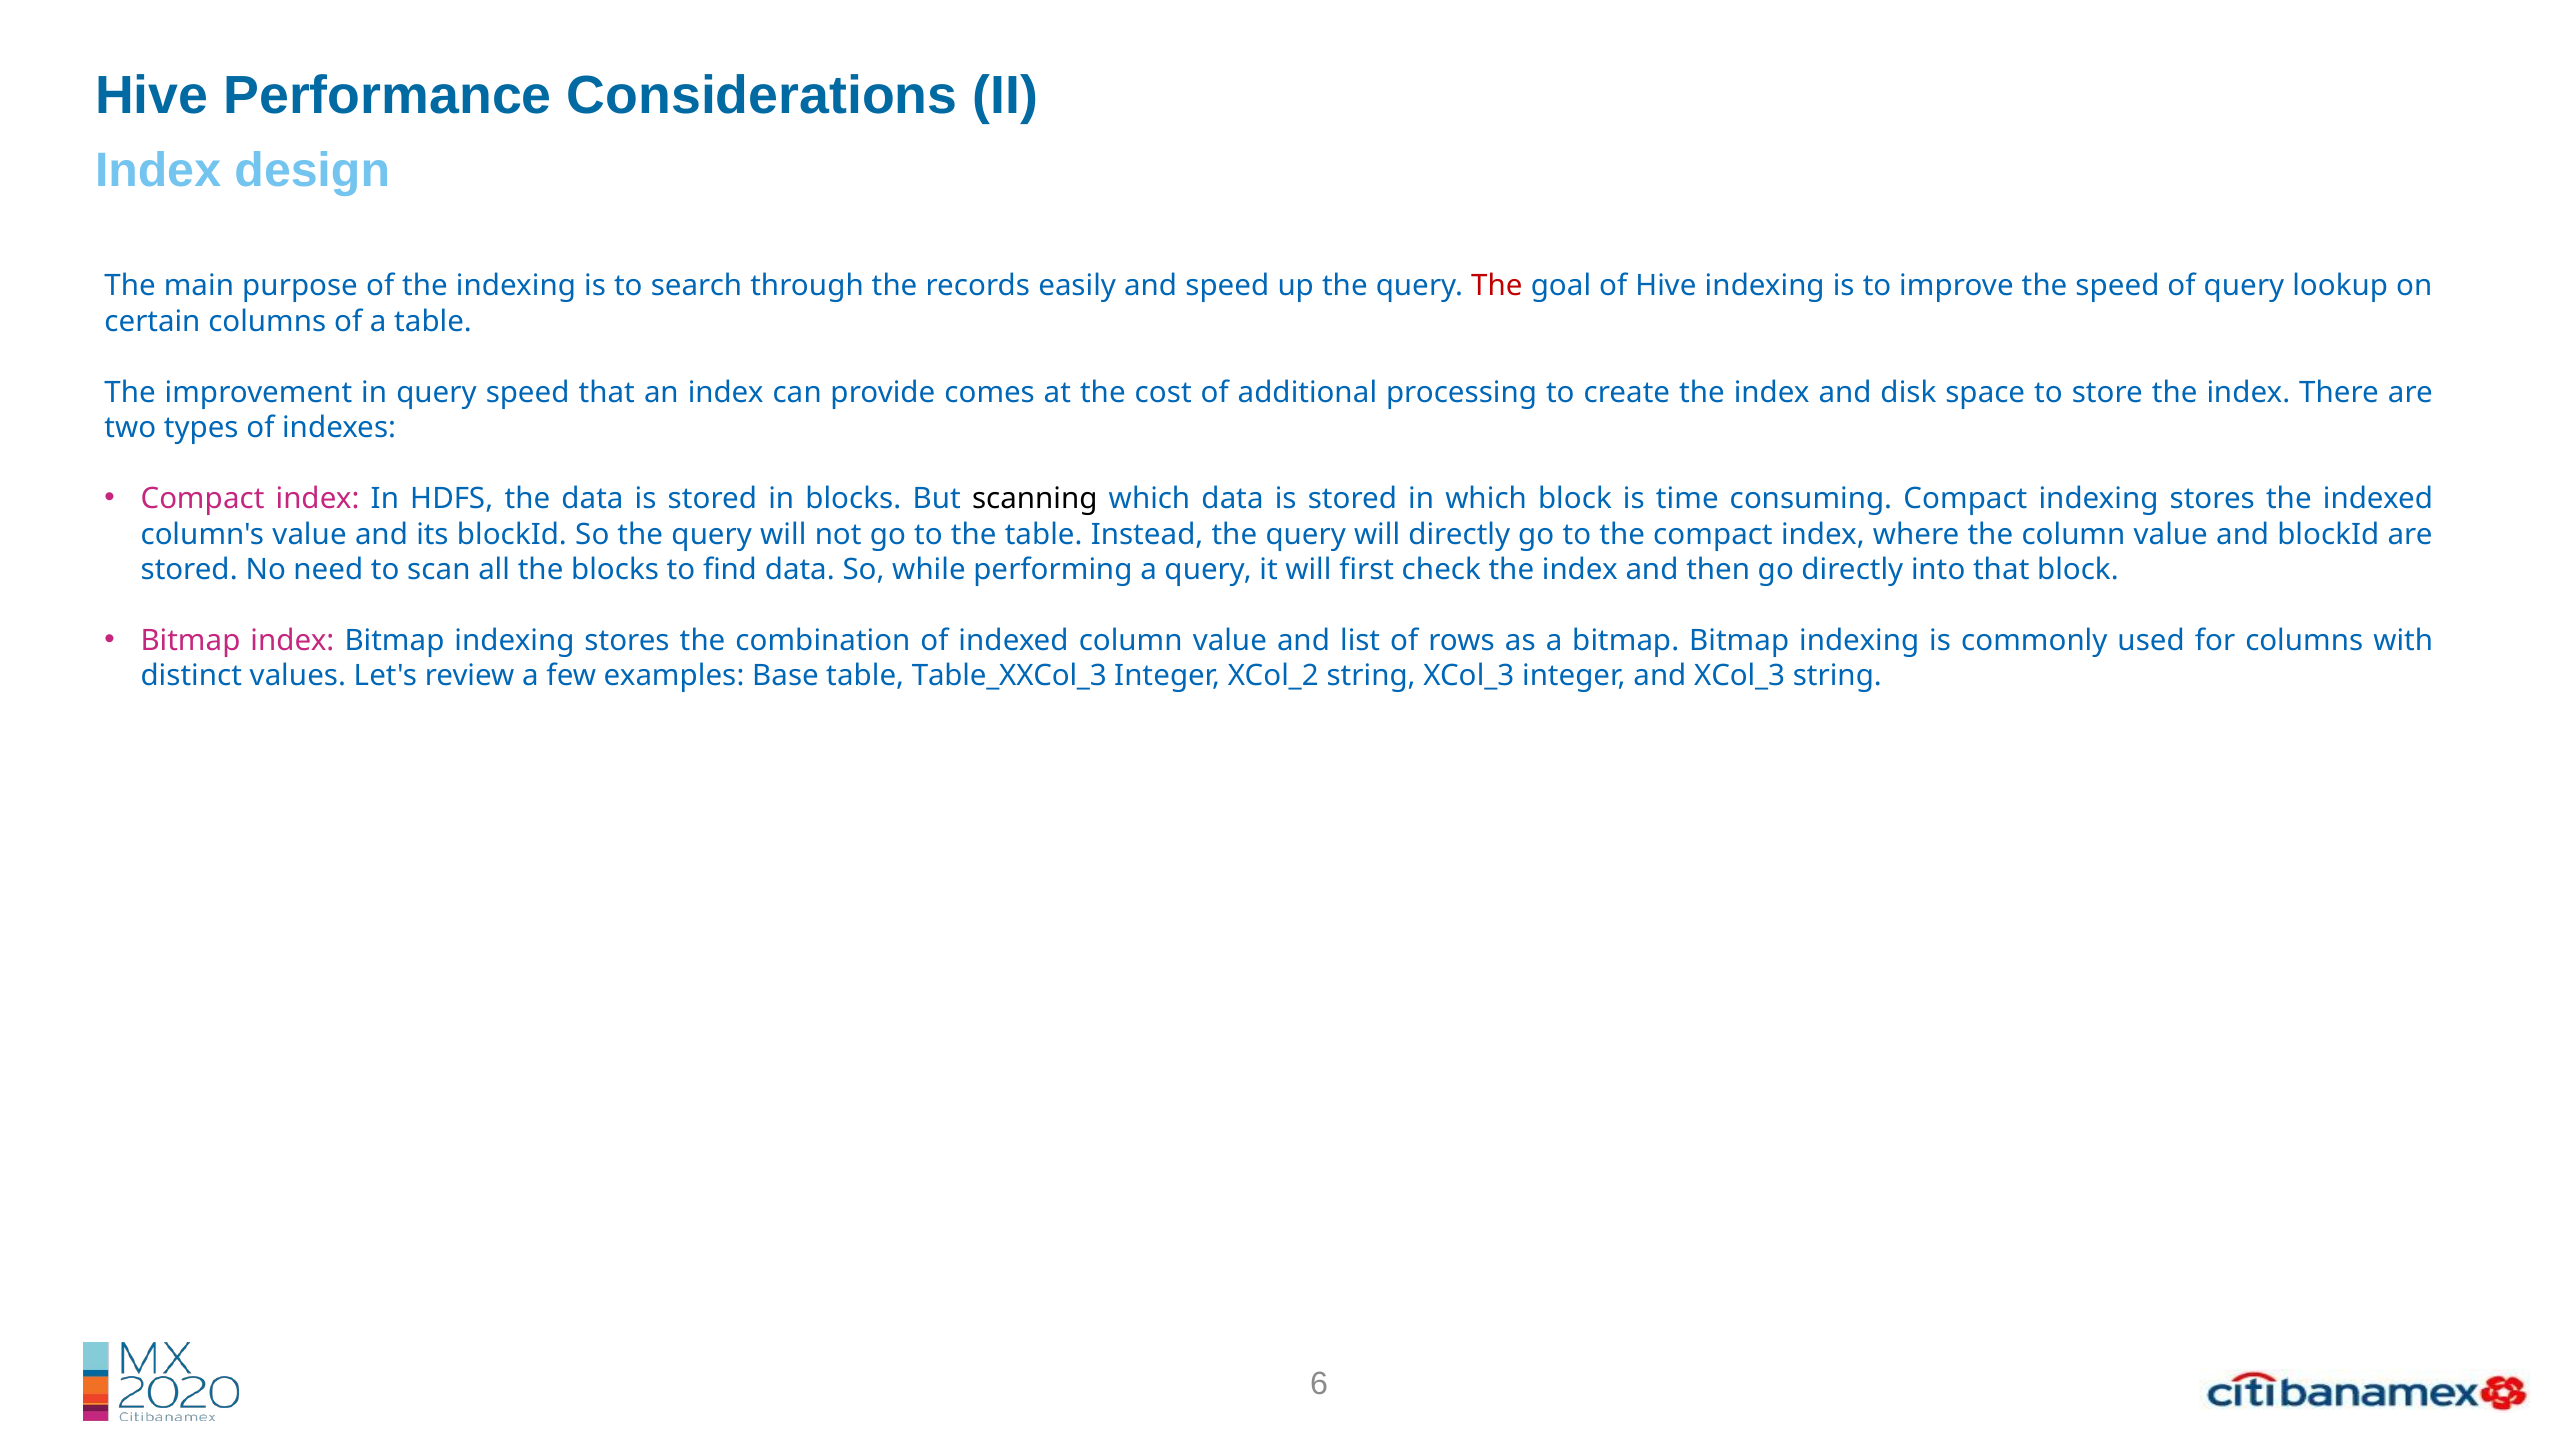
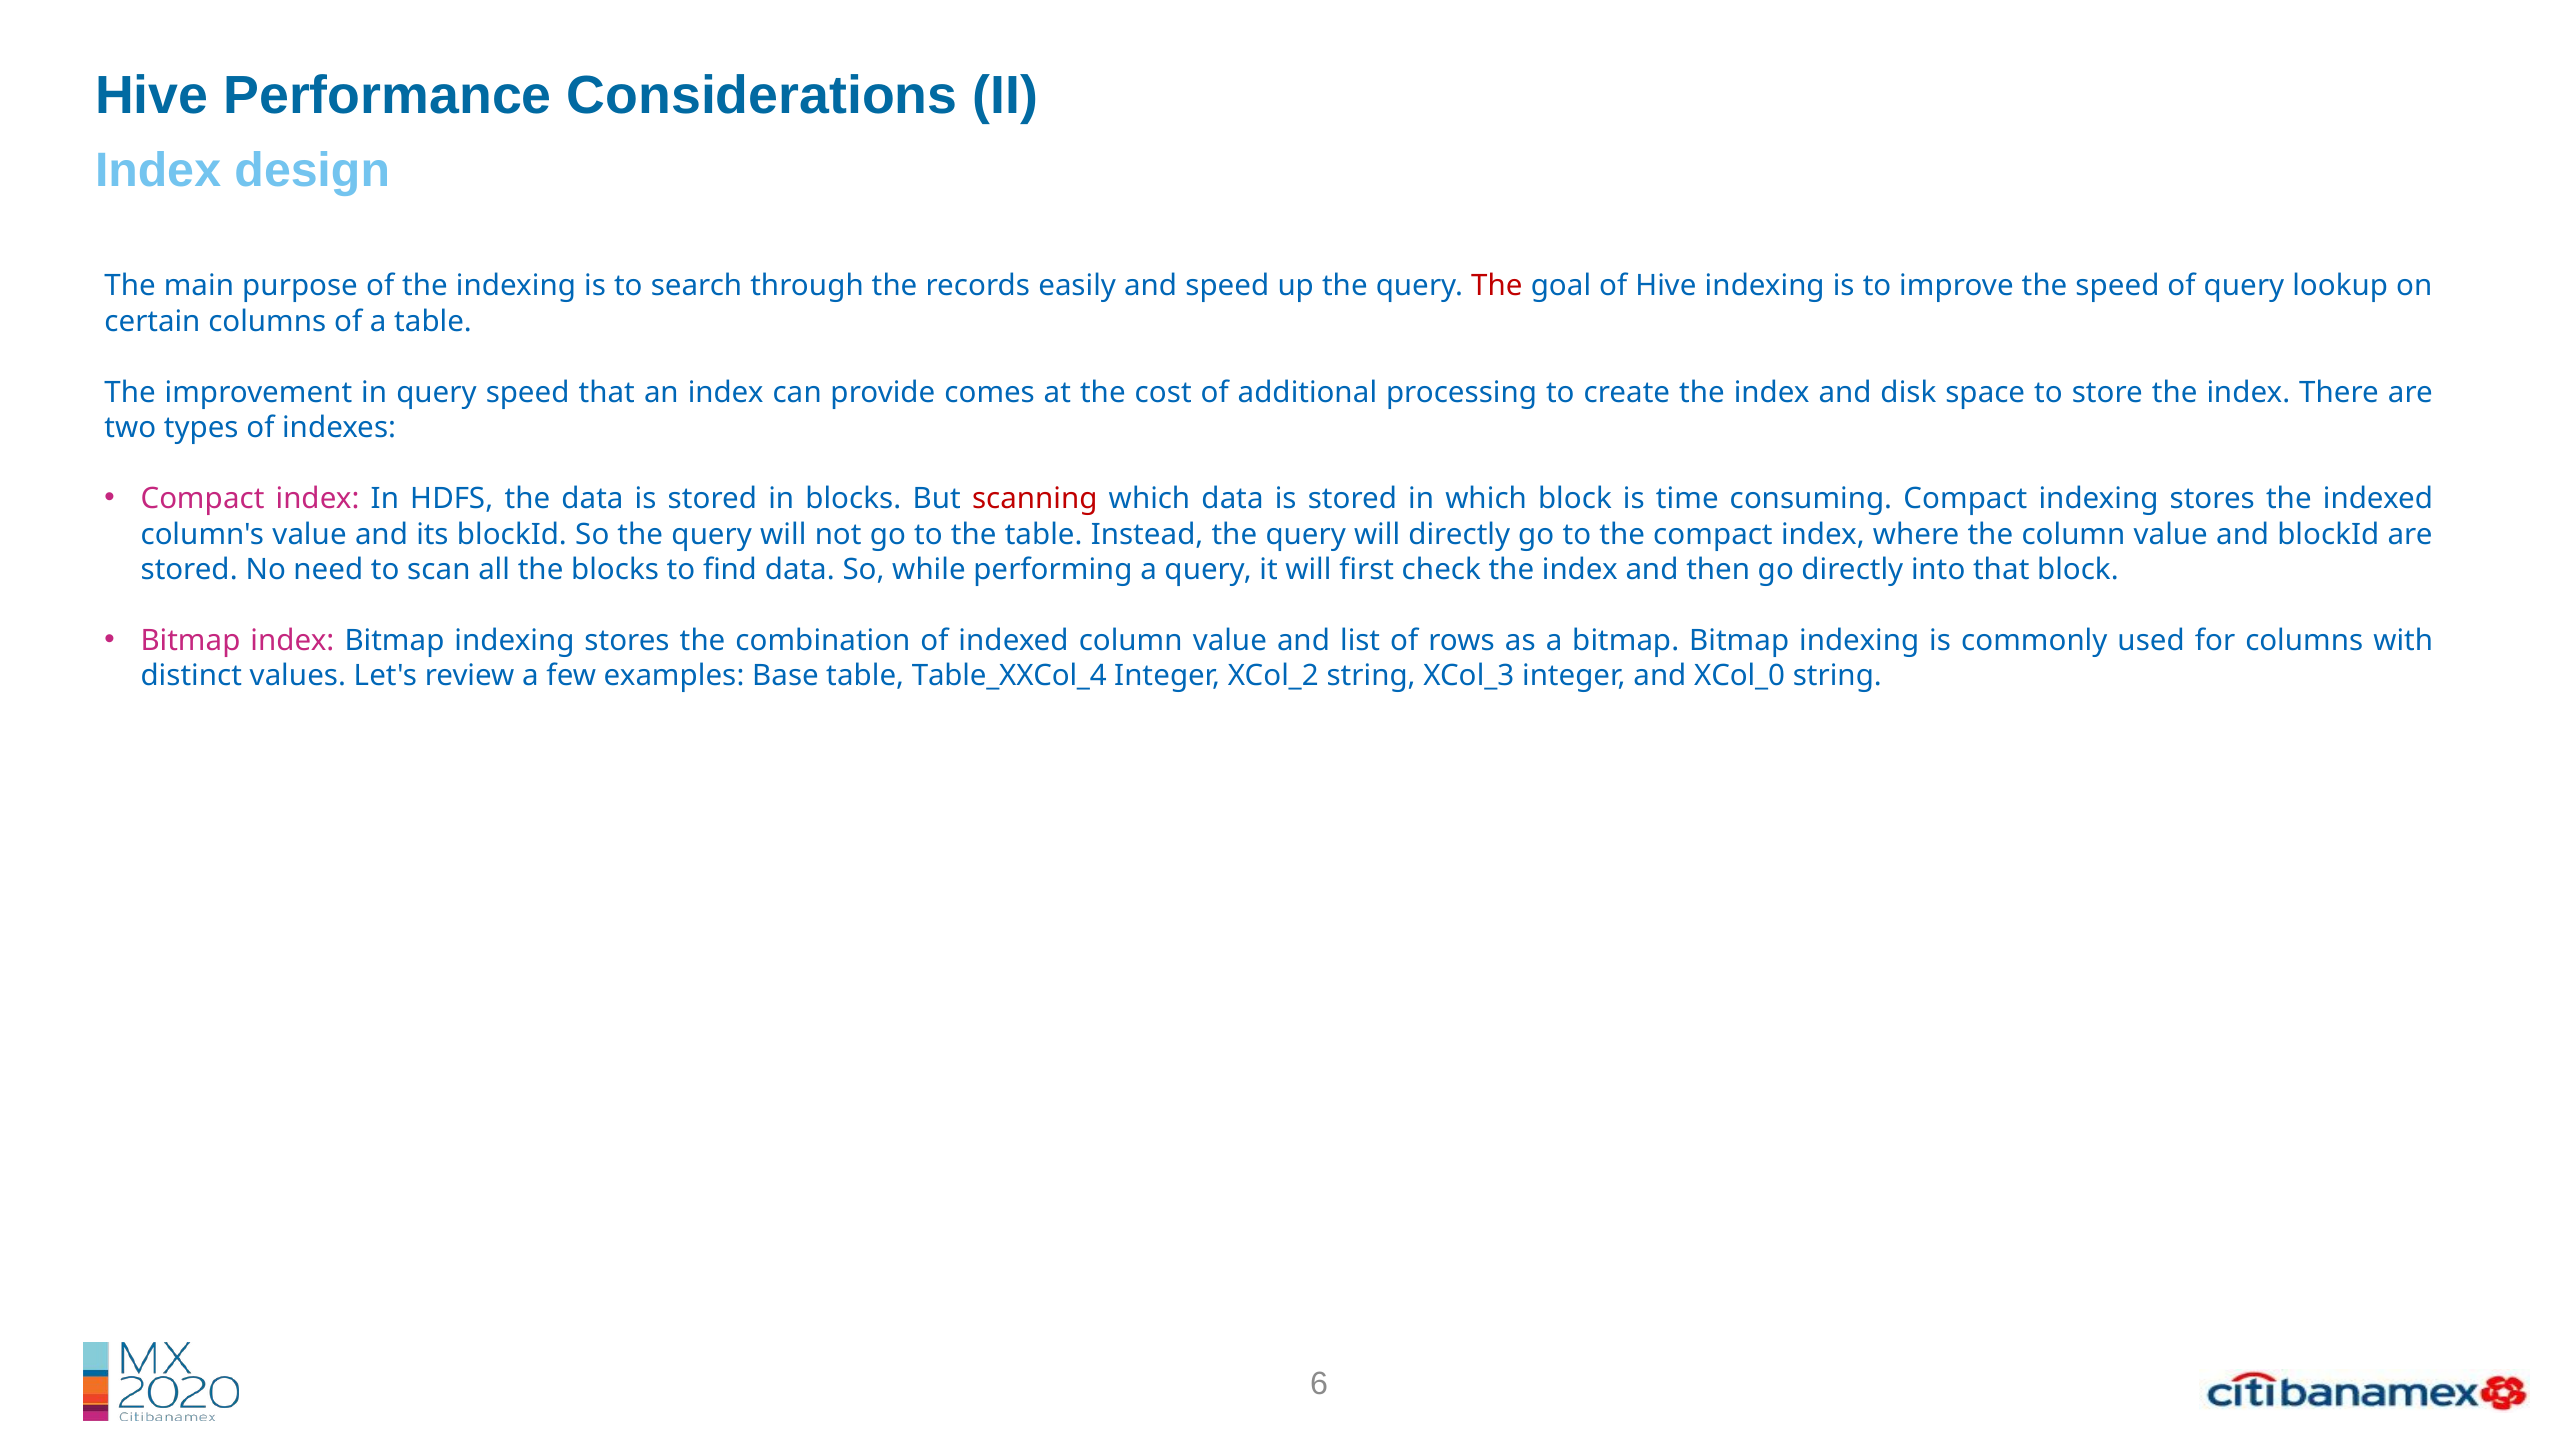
scanning colour: black -> red (1035, 499)
Table_XXCol_3: Table_XXCol_3 -> Table_XXCol_4 (1009, 676)
and XCol_3: XCol_3 -> XCol_0 (1740, 676)
